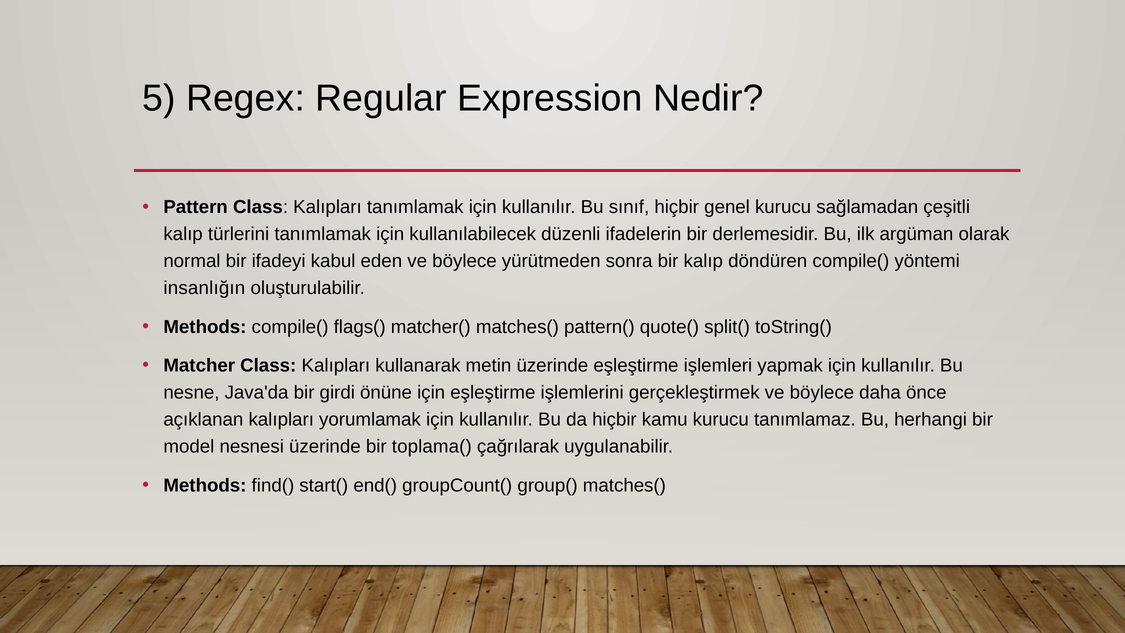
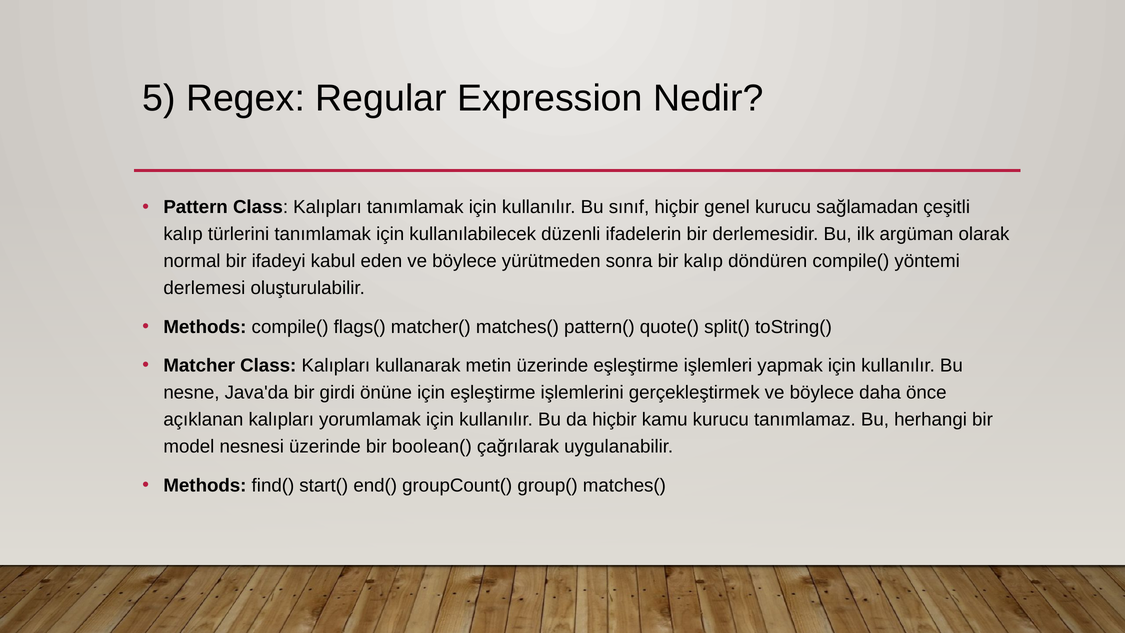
insanlığın: insanlığın -> derlemesi (204, 288)
toplama(: toplama( -> boolean( (432, 446)
